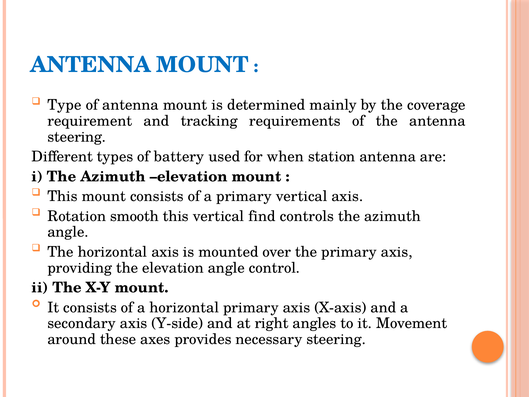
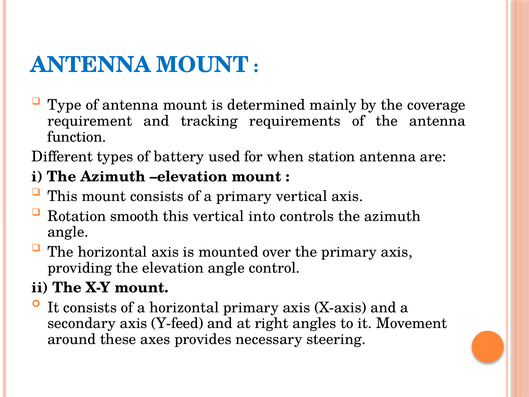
steering: steering -> function (77, 137)
find: find -> into (262, 216)
Y-side: Y-side -> Y-feed (177, 323)
